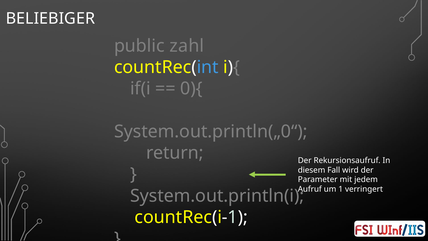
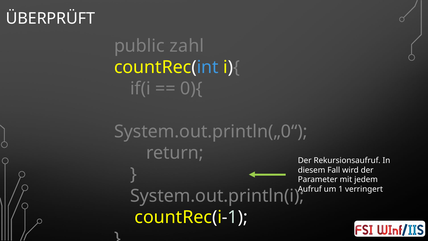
BELIEBIGER: BELIEBIGER -> ÜBERPRÜFT (50, 19)
